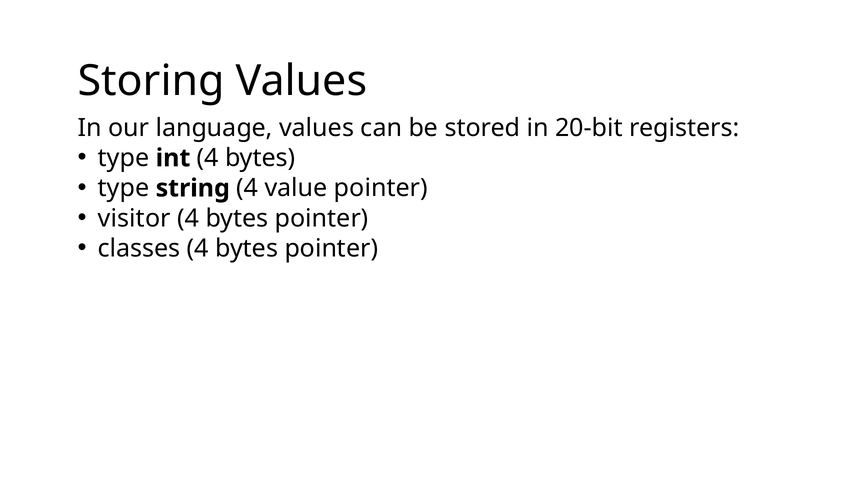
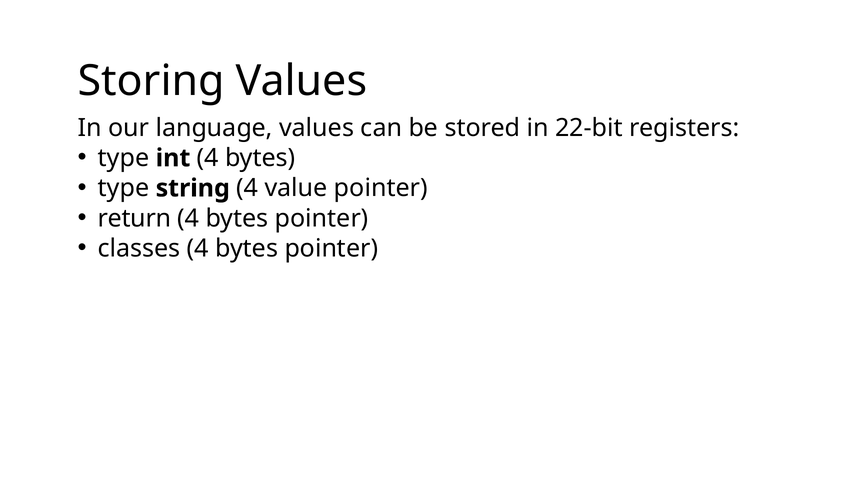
20-bit: 20-bit -> 22-bit (589, 128)
visitor: visitor -> return (135, 218)
